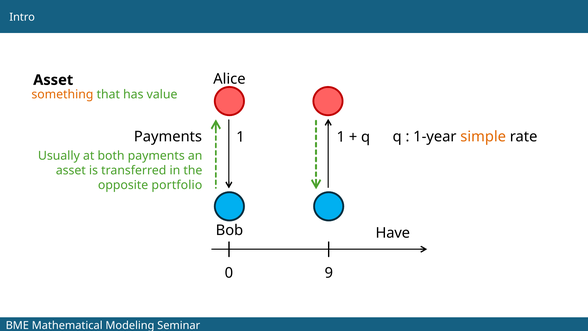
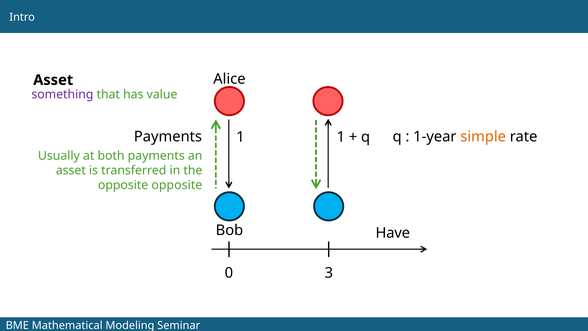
something colour: orange -> purple (62, 94)
opposite portfolio: portfolio -> opposite (177, 185)
9: 9 -> 3 (329, 273)
